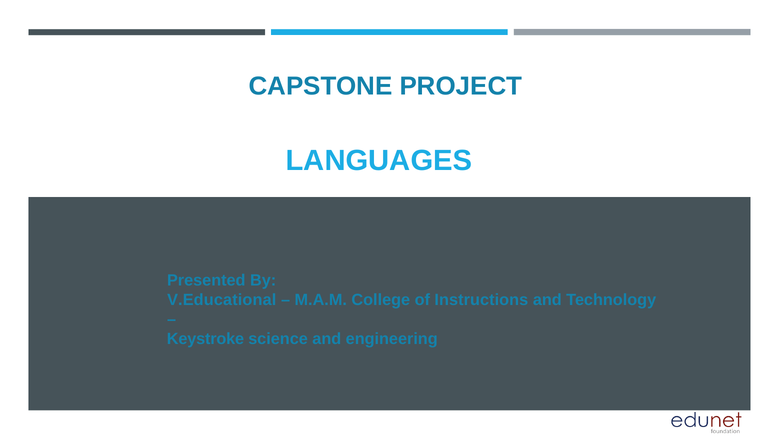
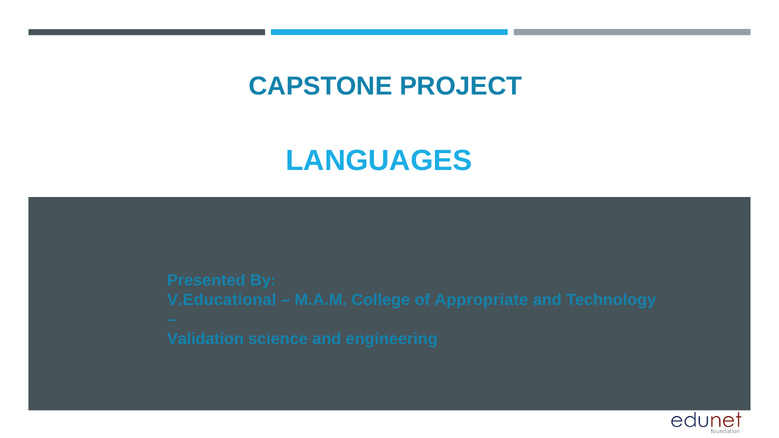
Instructions: Instructions -> Appropriate (481, 300)
Keystroke: Keystroke -> Validation (205, 339)
